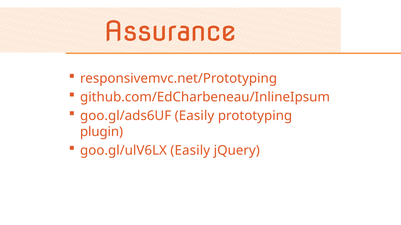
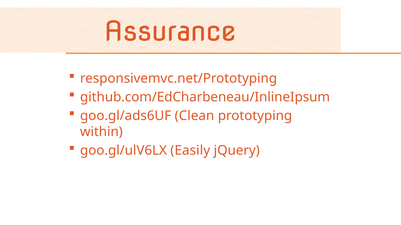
goo.gl/ads6UF Easily: Easily -> Clean (194, 116)
plugin: plugin -> within (101, 132)
